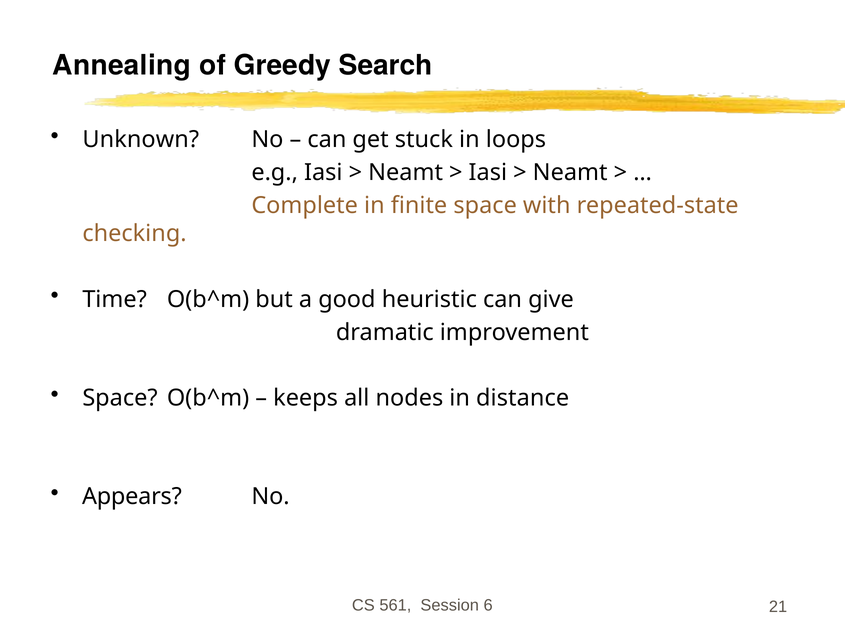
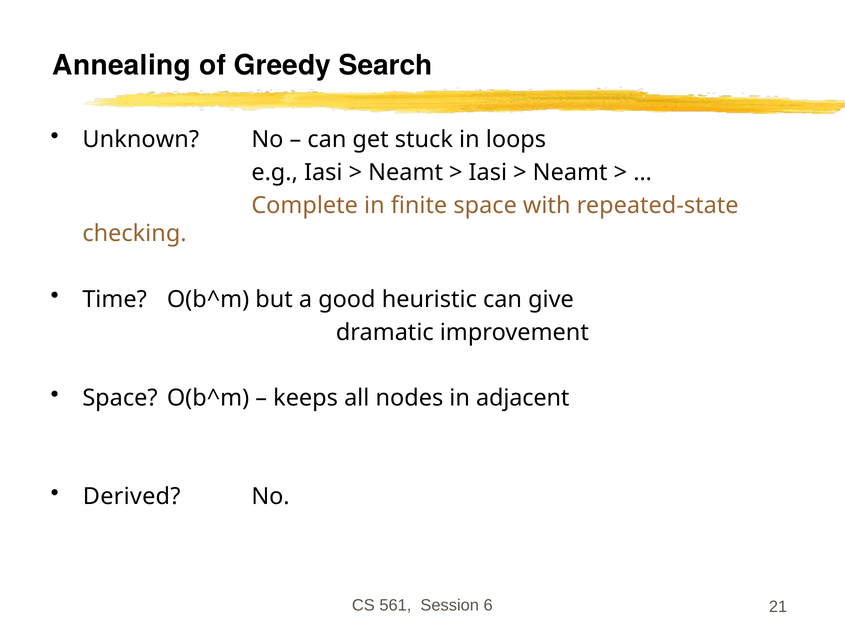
distance: distance -> adjacent (523, 398)
Appears: Appears -> Derived (132, 497)
